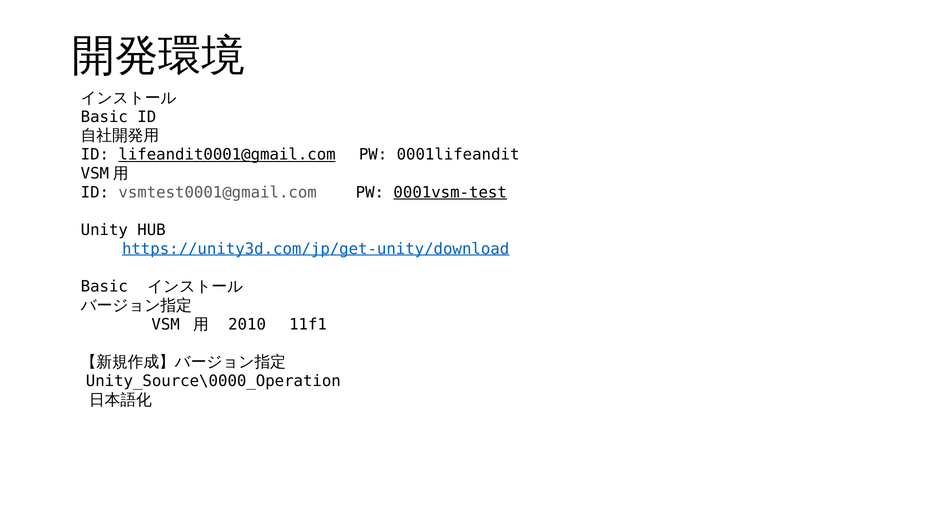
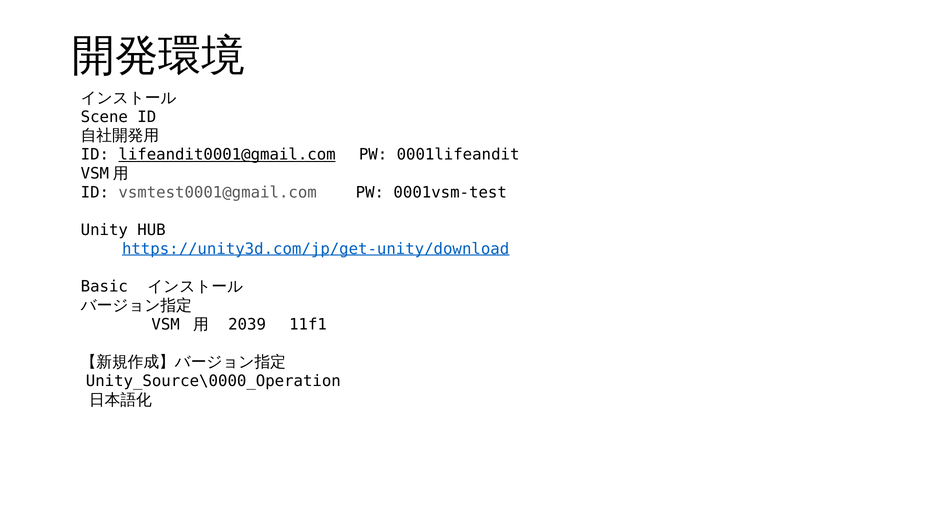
Basic: Basic -> Scene (104, 117)
0001vsm-test underline: present -> none (450, 192)
2010: 2010 -> 2039 (247, 324)
